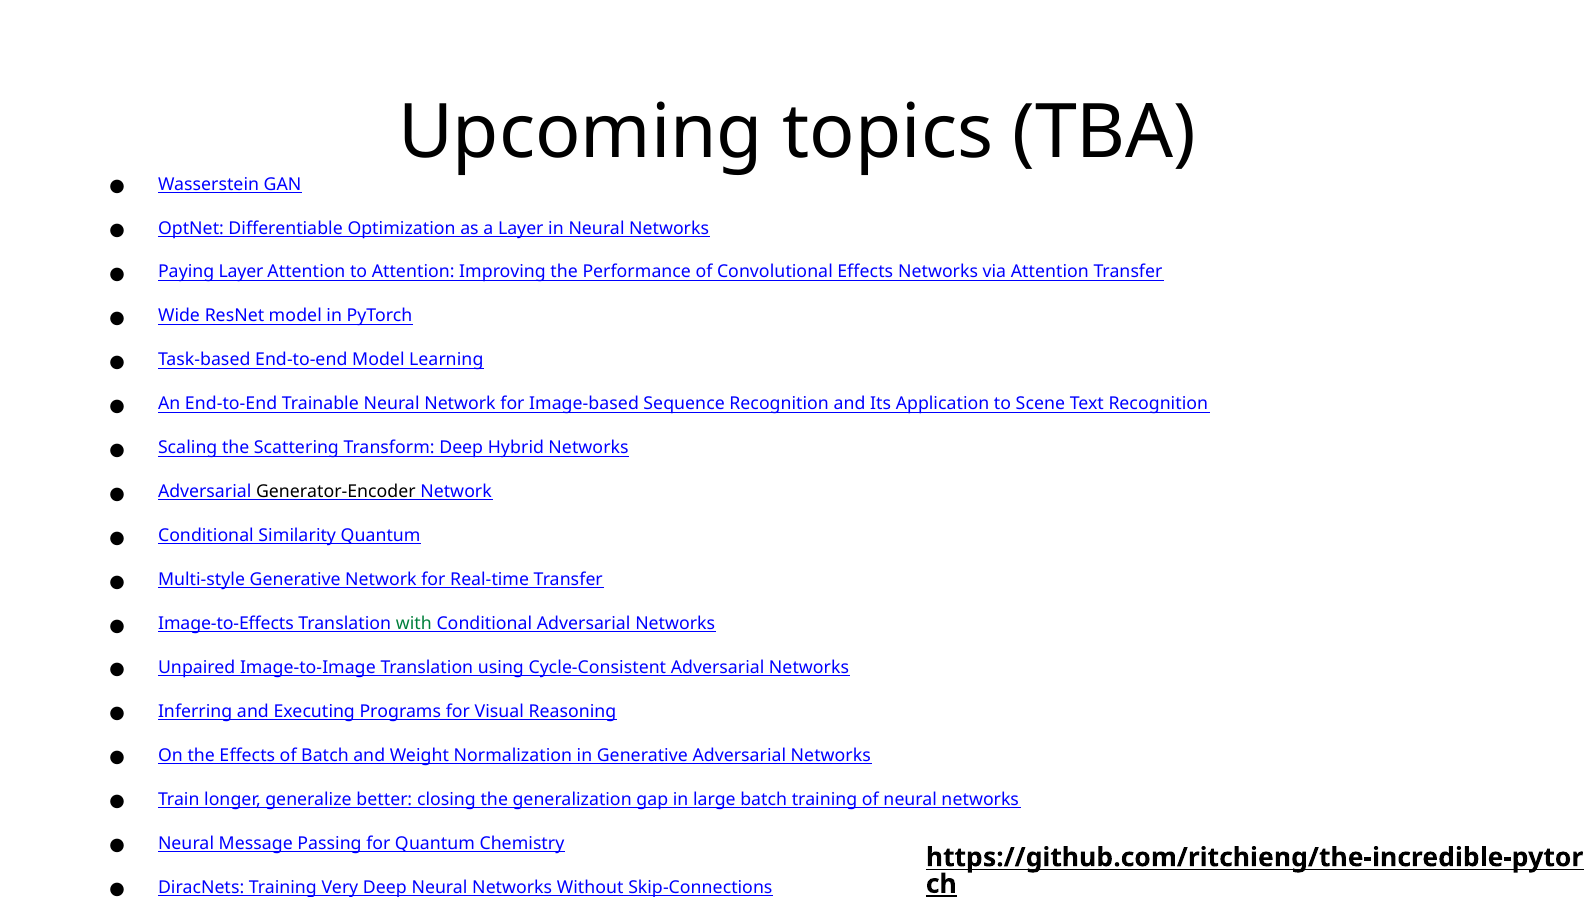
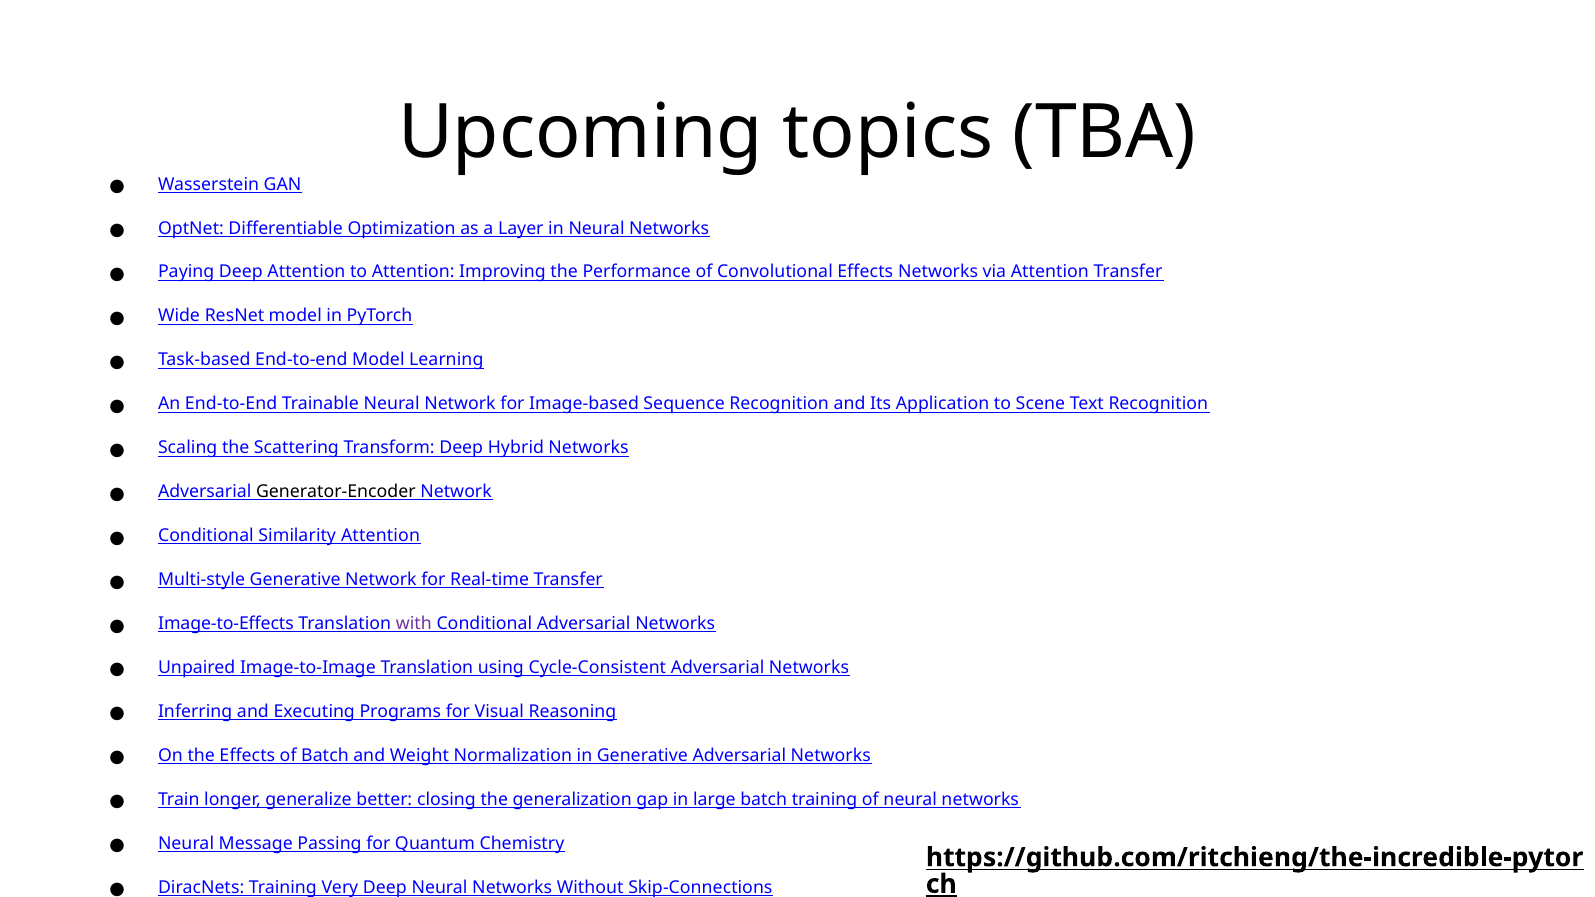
Paying Layer: Layer -> Deep (241, 272)
Similarity Quantum: Quantum -> Attention (381, 536)
with colour: green -> purple (414, 624)
